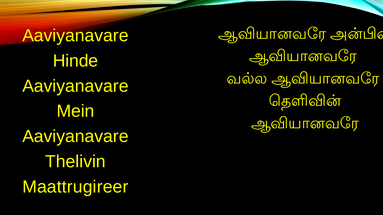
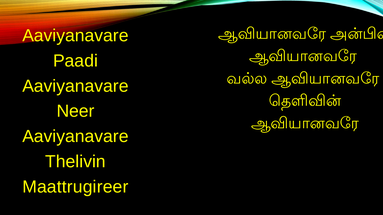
Hinde: Hinde -> Paadi (75, 61)
Mein: Mein -> Neer (76, 111)
